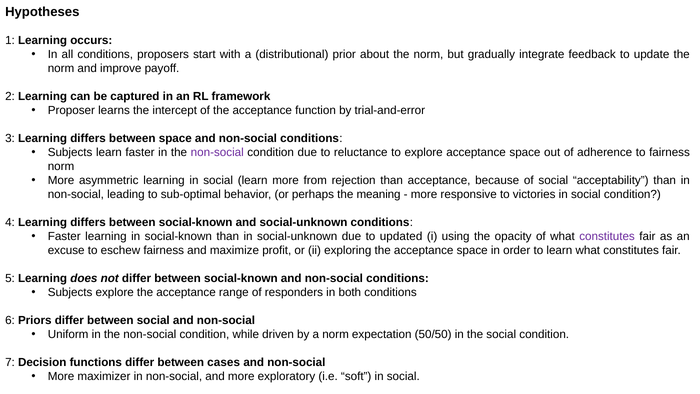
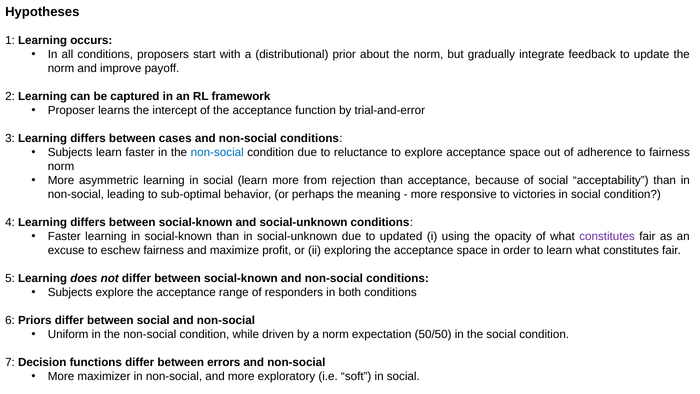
between space: space -> cases (175, 139)
non-social colour: purple -> blue (217, 153)
cases: cases -> errors (224, 362)
